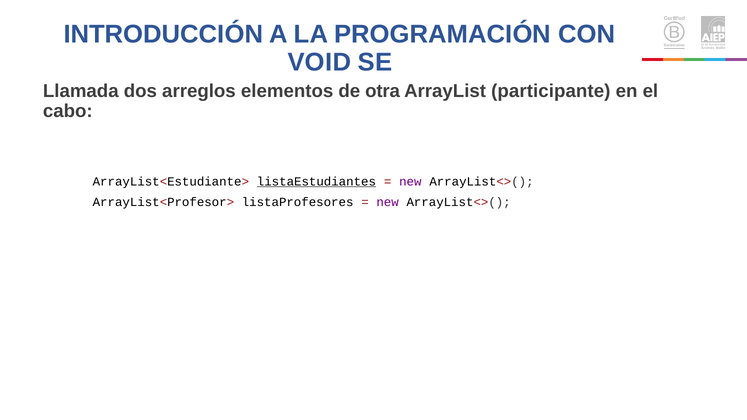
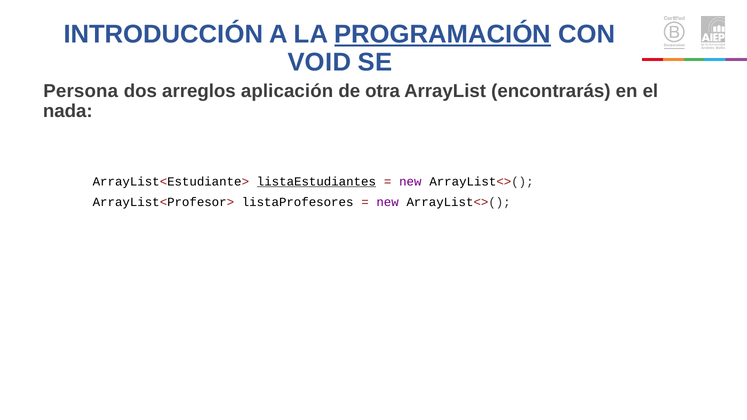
PROGRAMACIÓN underline: none -> present (443, 34)
Llamada: Llamada -> Persona (81, 91)
elementos: elementos -> aplicación (287, 91)
participante: participante -> encontrarás (551, 91)
cabo: cabo -> nada (68, 111)
